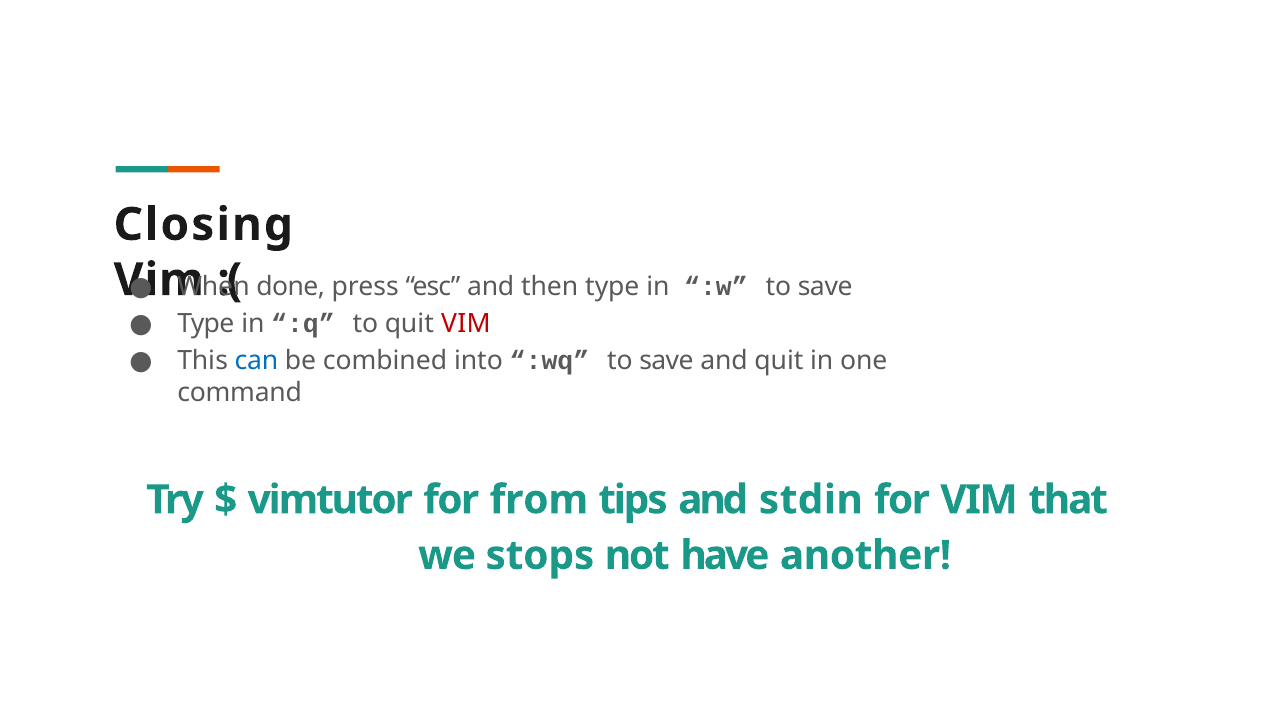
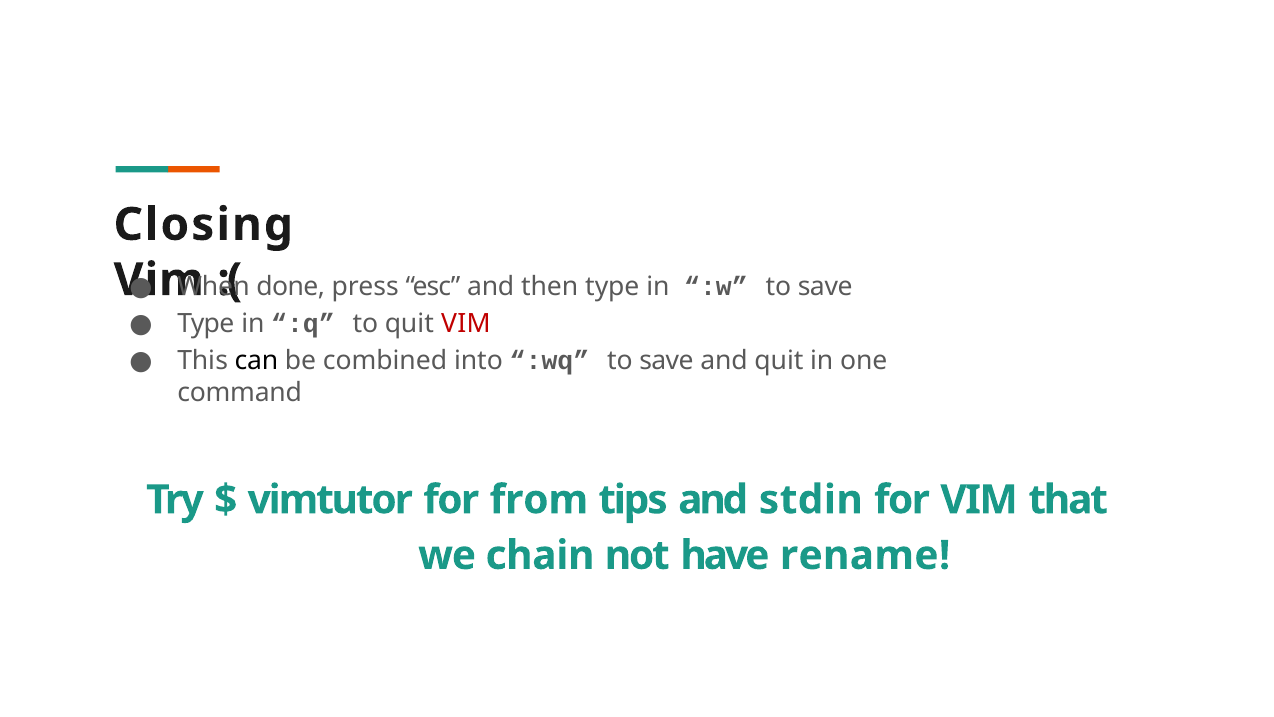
can colour: blue -> black (256, 361)
stops: stops -> chain (540, 555)
another: another -> rename (865, 555)
